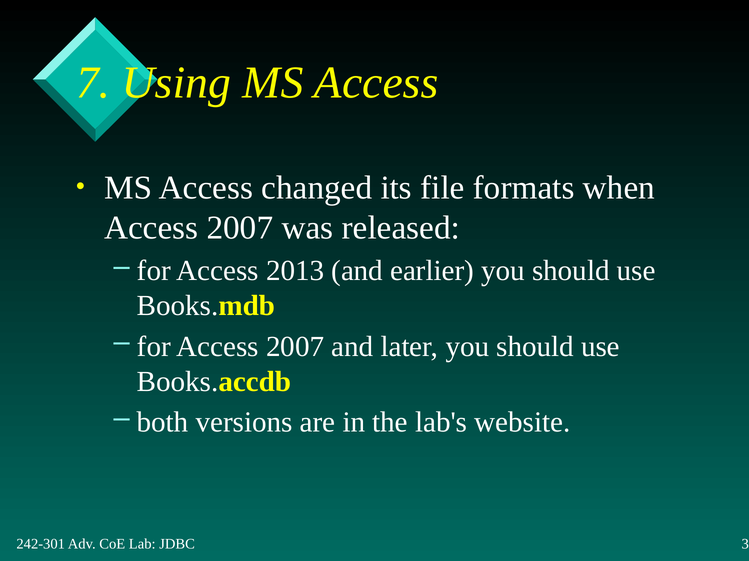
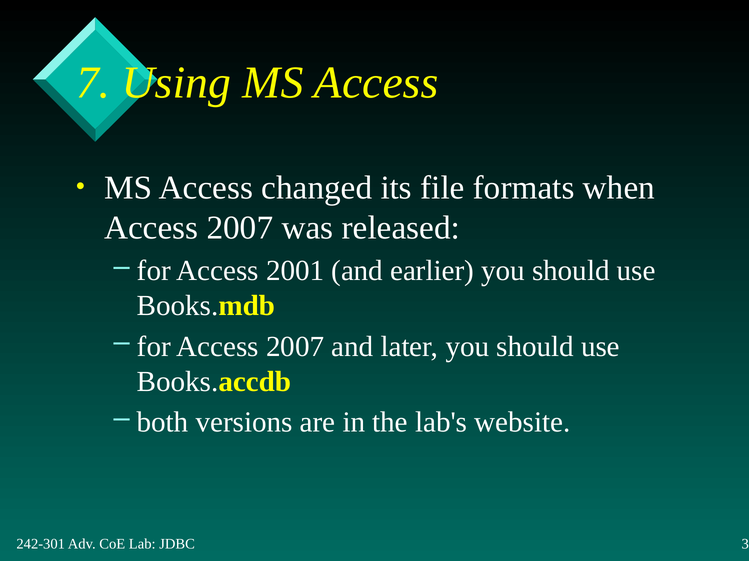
2013: 2013 -> 2001 (295, 271)
